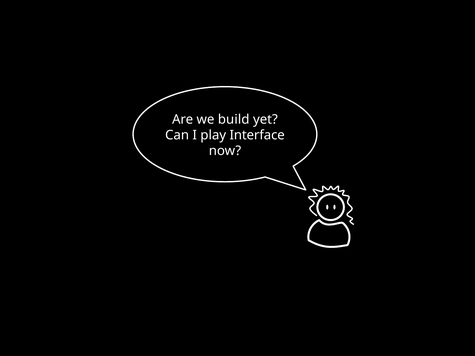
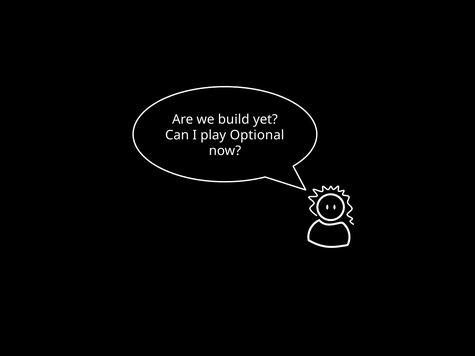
Interface: Interface -> Optional (257, 135)
